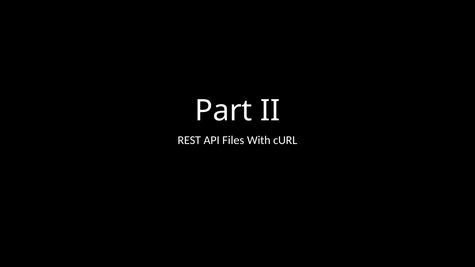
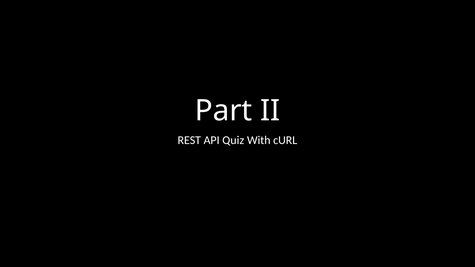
Files: Files -> Quiz (233, 140)
